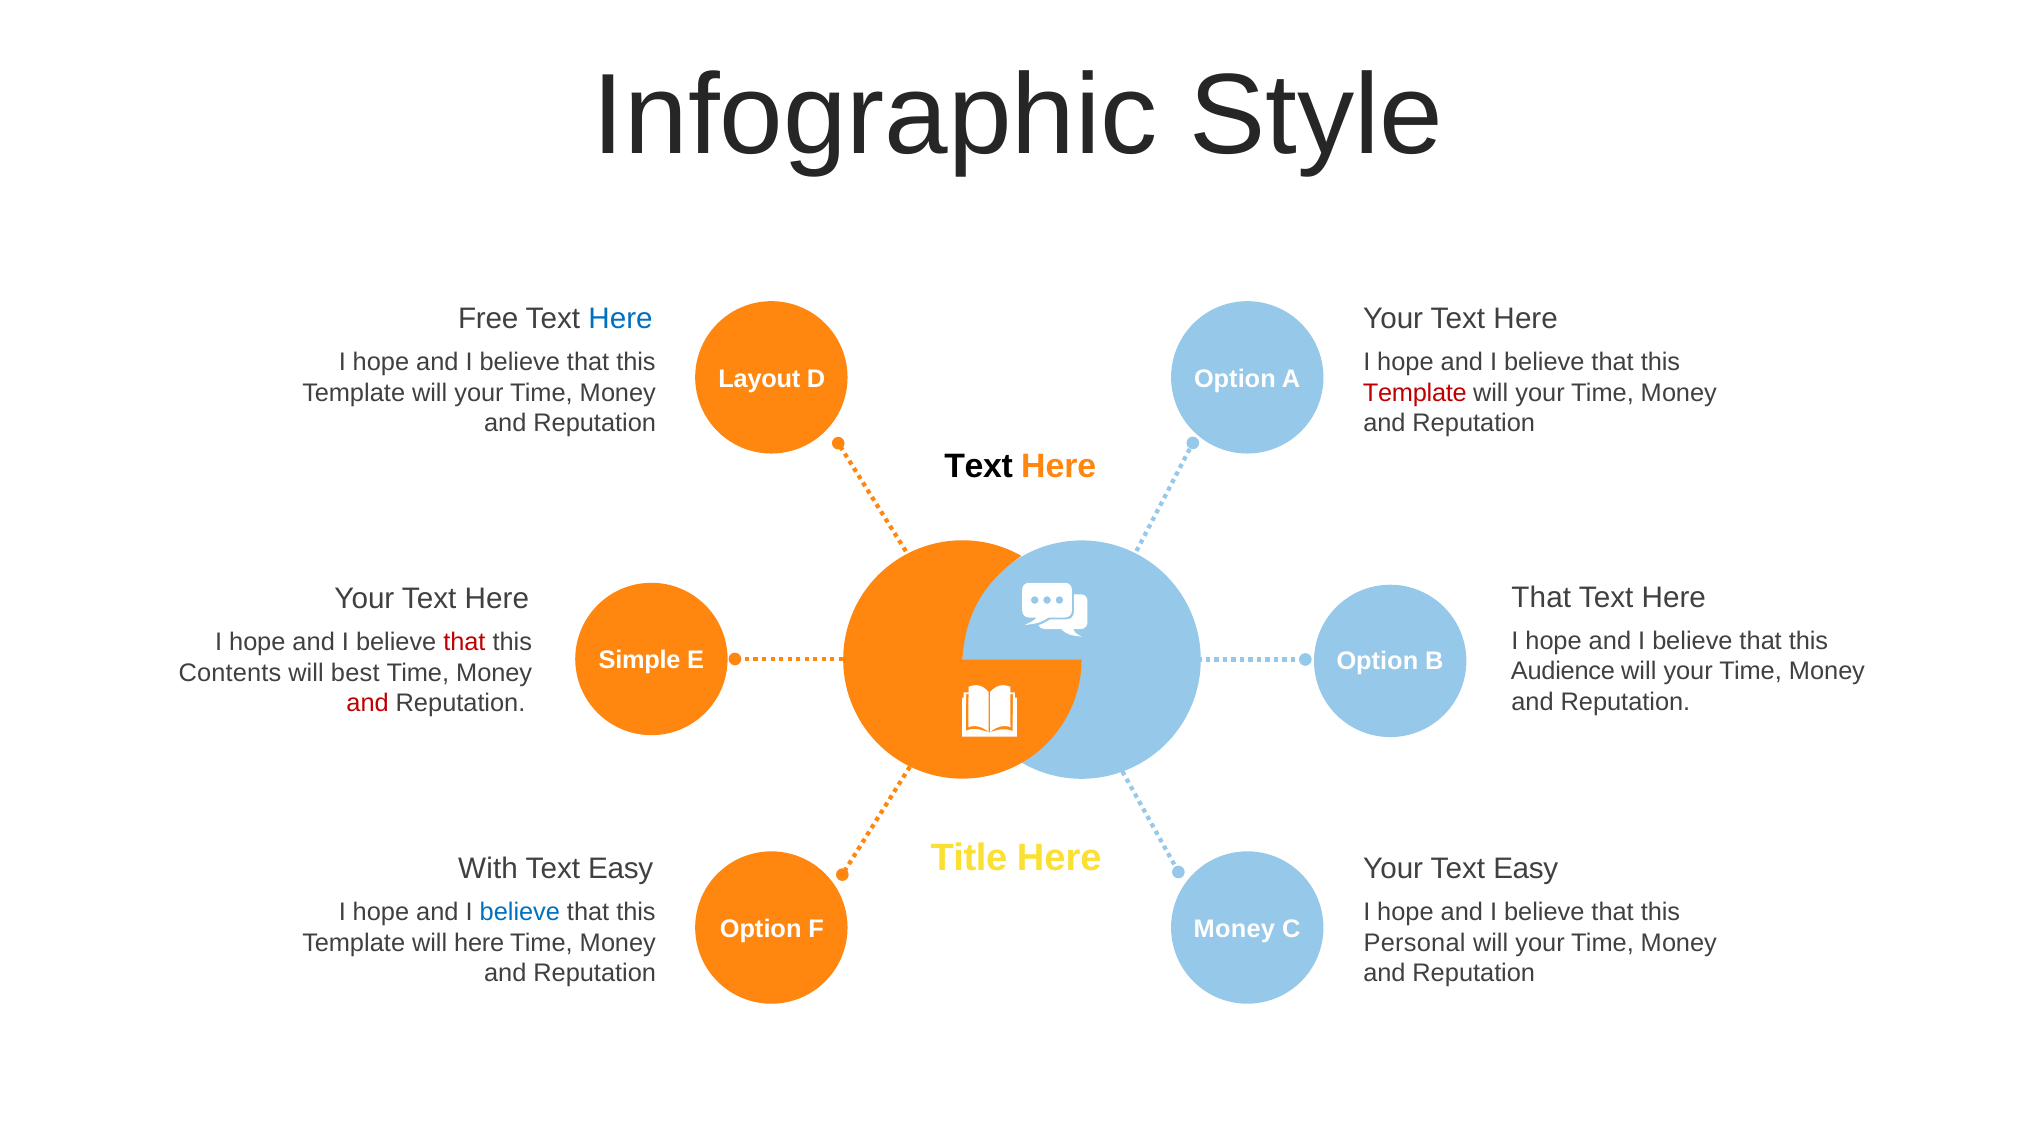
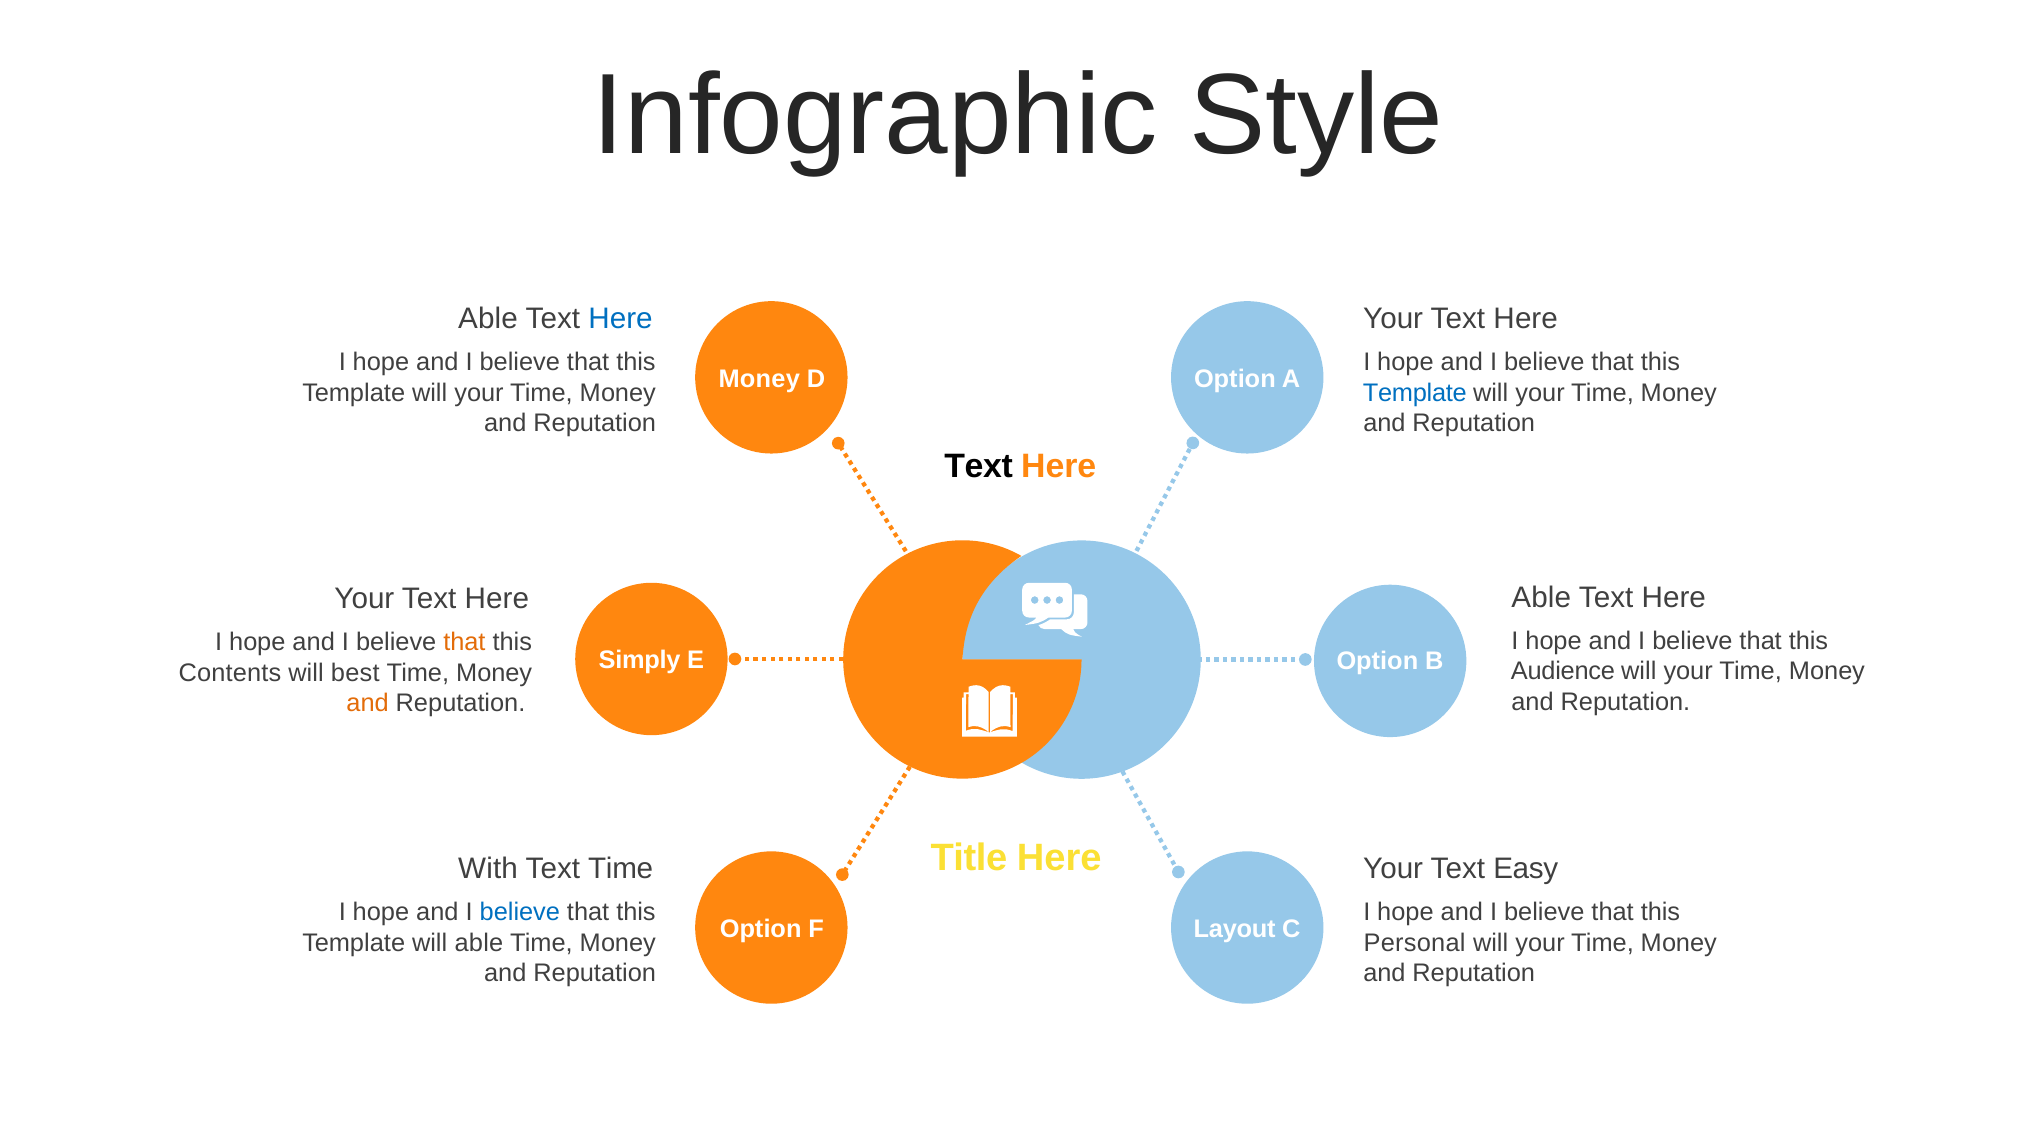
Free: Free -> Able (488, 319)
Layout: Layout -> Money (759, 379)
Template colour: red -> blue (1415, 393)
That: That -> Able (1541, 598)
that colour: red -> orange (464, 642)
Simple: Simple -> Simply (640, 660)
and colour: red -> orange (368, 703)
Easy: Easy -> Time (621, 869)
Money: Money -> Layout (1235, 929)
will here: here -> able (479, 943)
